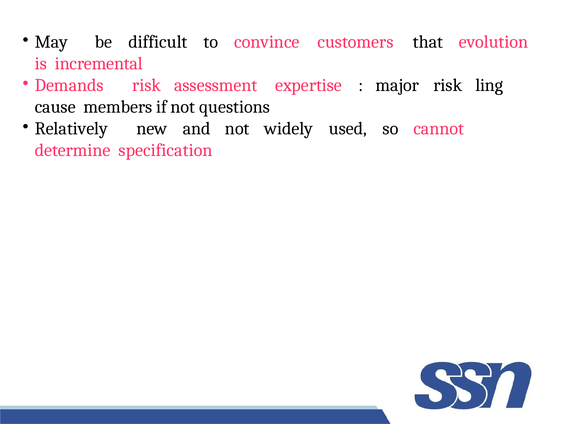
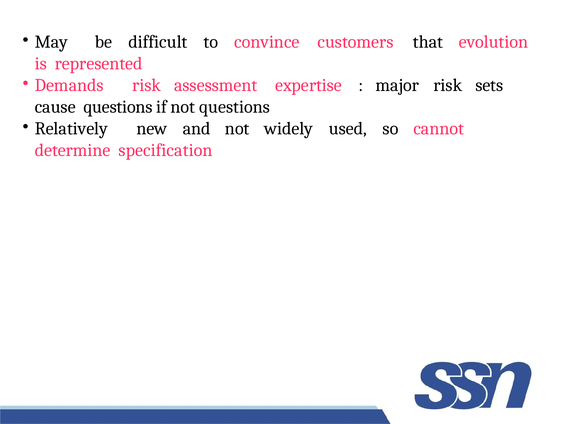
incremental: incremental -> represented (99, 63)
ling: ling -> sets (489, 85)
cause members: members -> questions (118, 107)
